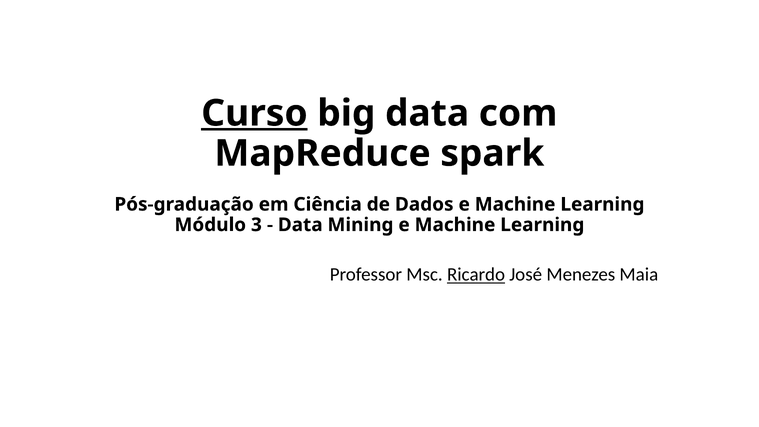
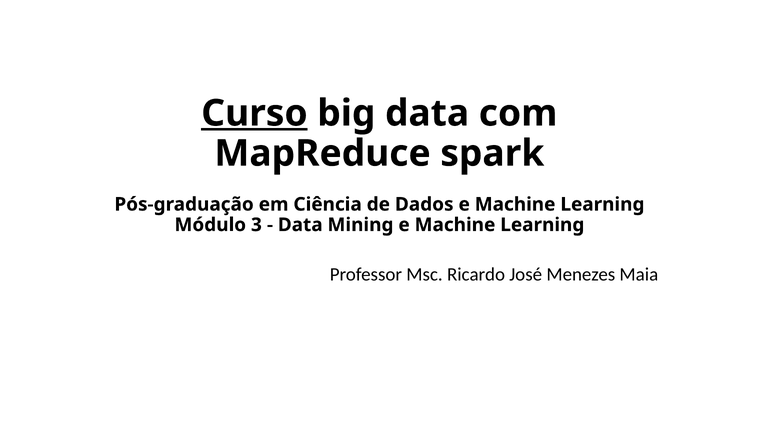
Ricardo underline: present -> none (476, 275)
